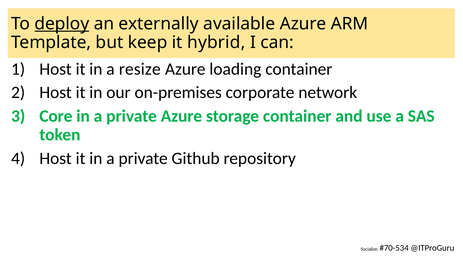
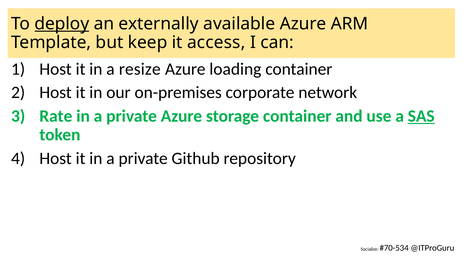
hybrid: hybrid -> access (216, 42)
Core: Core -> Rate (56, 116)
SAS underline: none -> present (421, 116)
